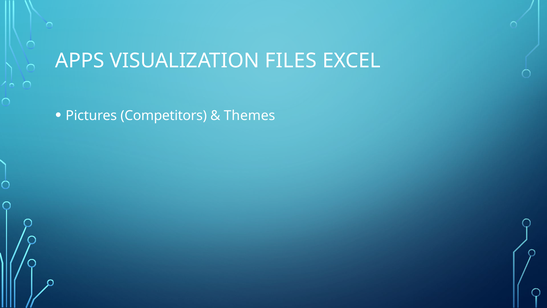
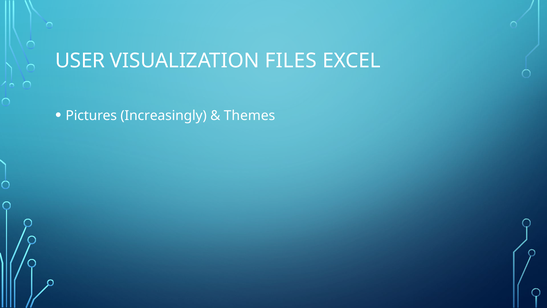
APPS: APPS -> USER (80, 61)
Competitors: Competitors -> Increasingly (164, 115)
